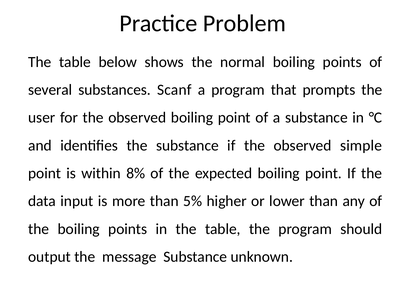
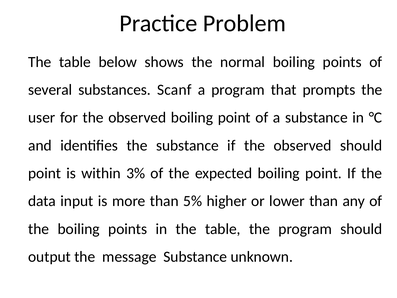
observed simple: simple -> should (361, 145)
8%: 8% -> 3% (136, 173)
